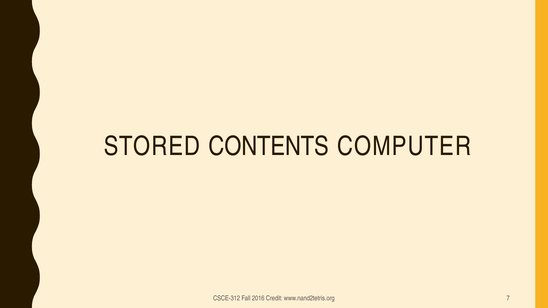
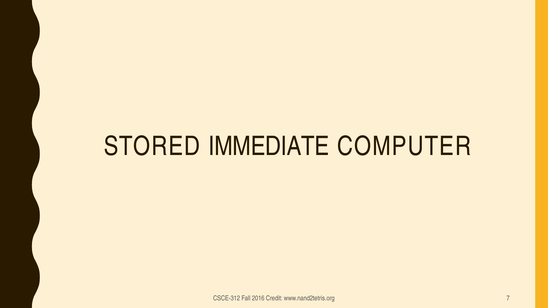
CONTENTS: CONTENTS -> IMMEDIATE (269, 147)
